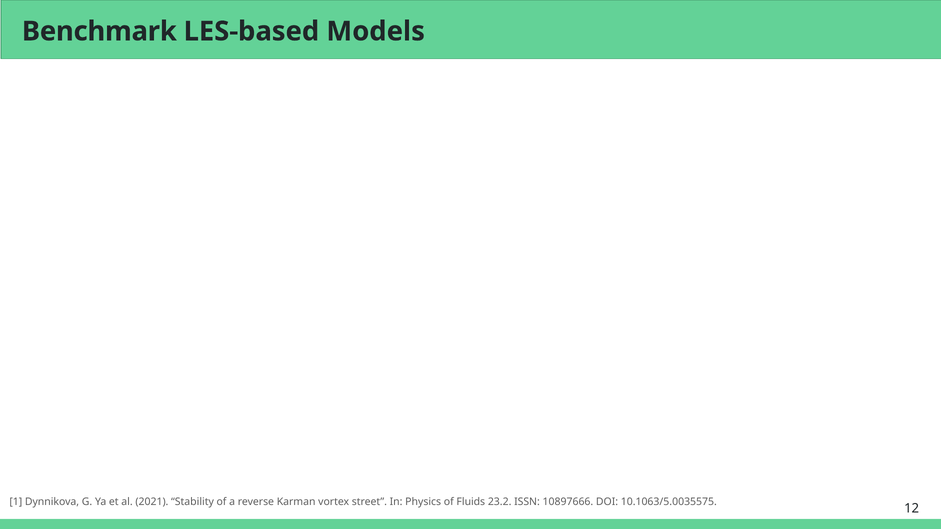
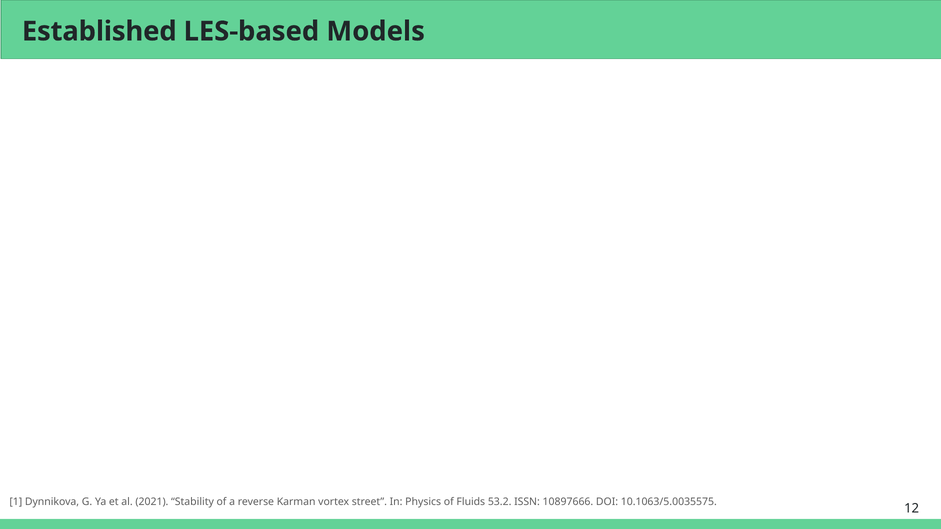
Benchmark: Benchmark -> Established (99, 31)
23.2: 23.2 -> 53.2 (500, 502)
